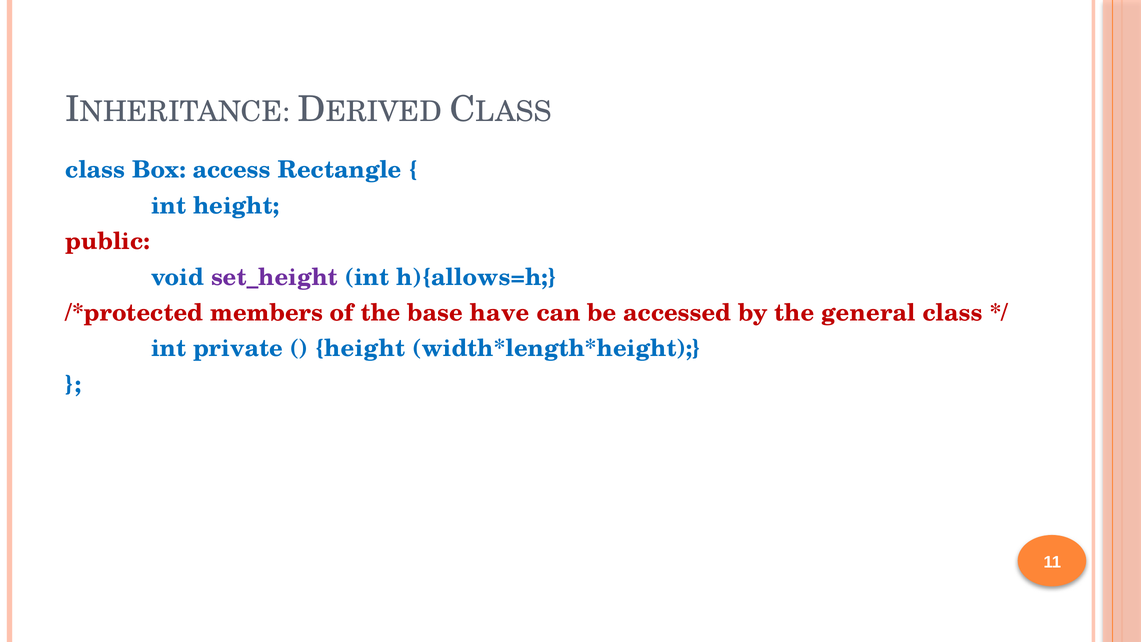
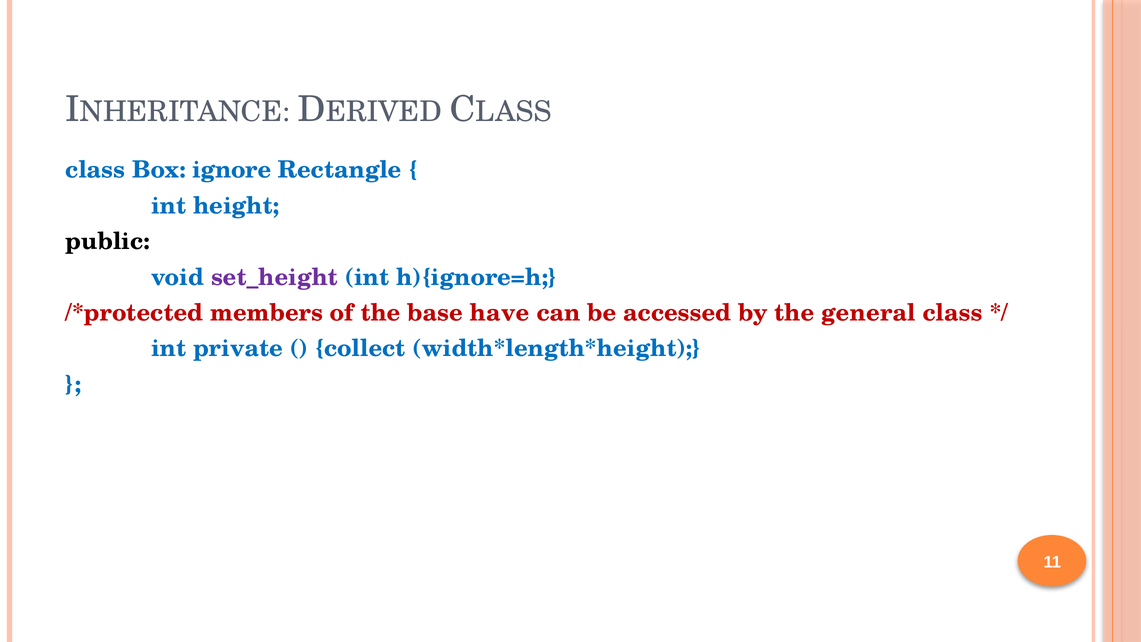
access: access -> ignore (232, 170)
public colour: red -> black (108, 241)
h){allows=h: h){allows=h -> h){ignore=h (477, 277)
height: height -> collect (360, 348)
